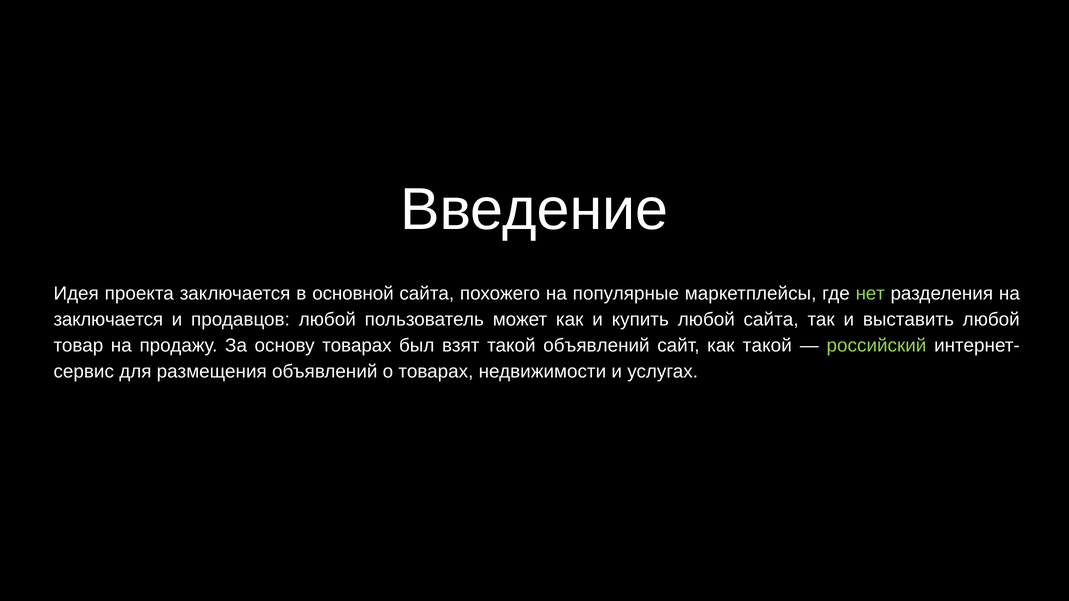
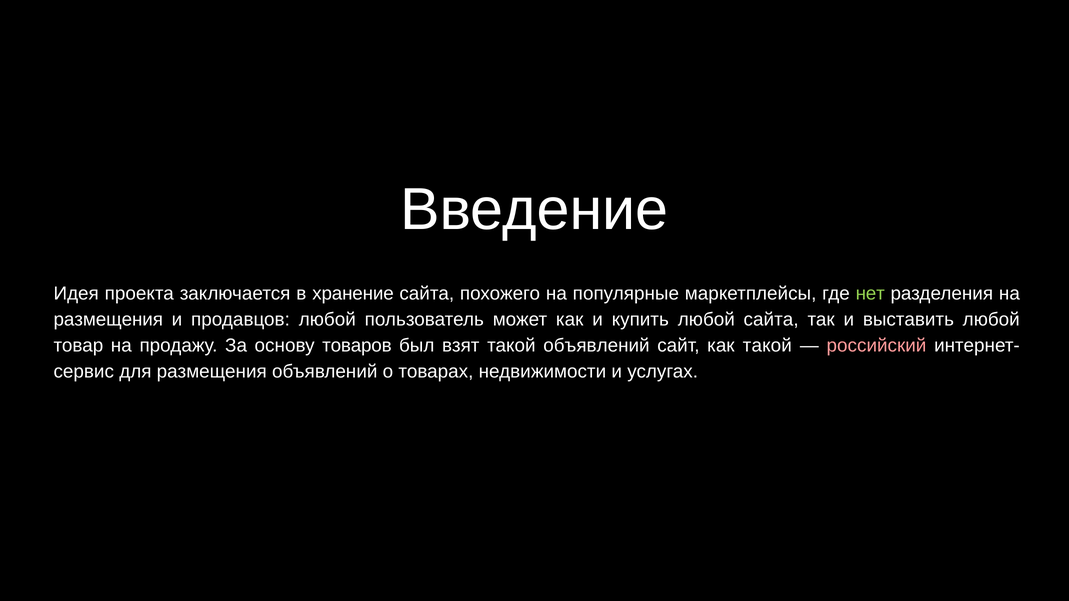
основной: основной -> хранение (353, 294)
заключается: заключается -> размещения (108, 320)
основу товарах: товарах -> товаров (357, 346)
российский colour: light green -> pink (876, 346)
